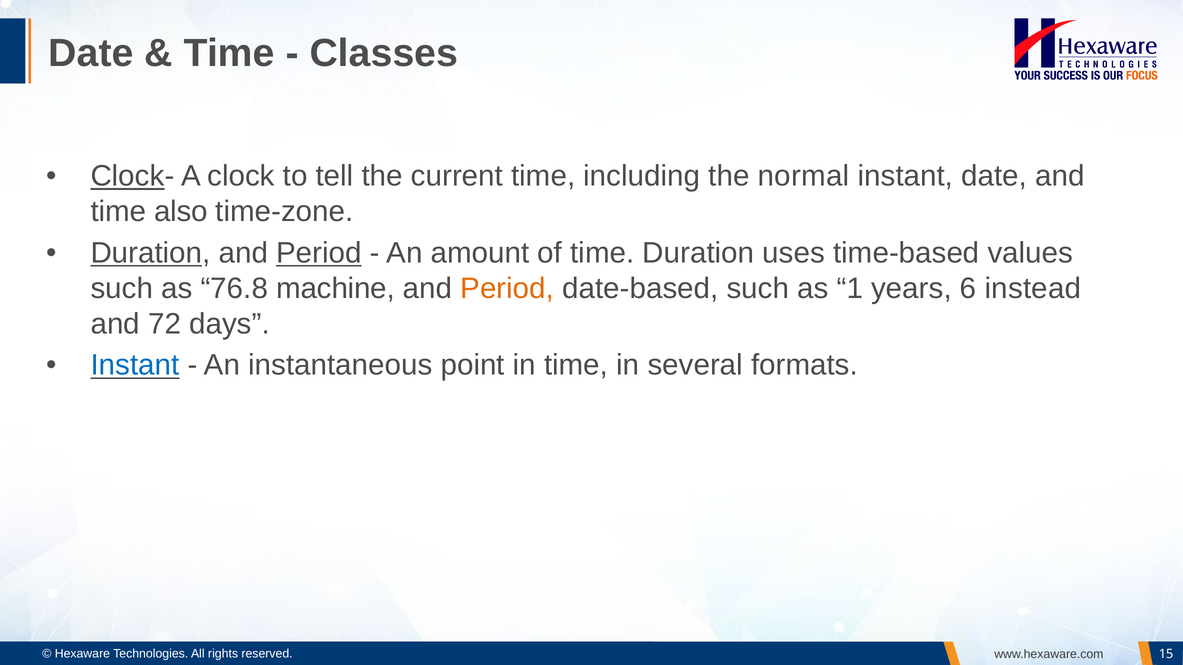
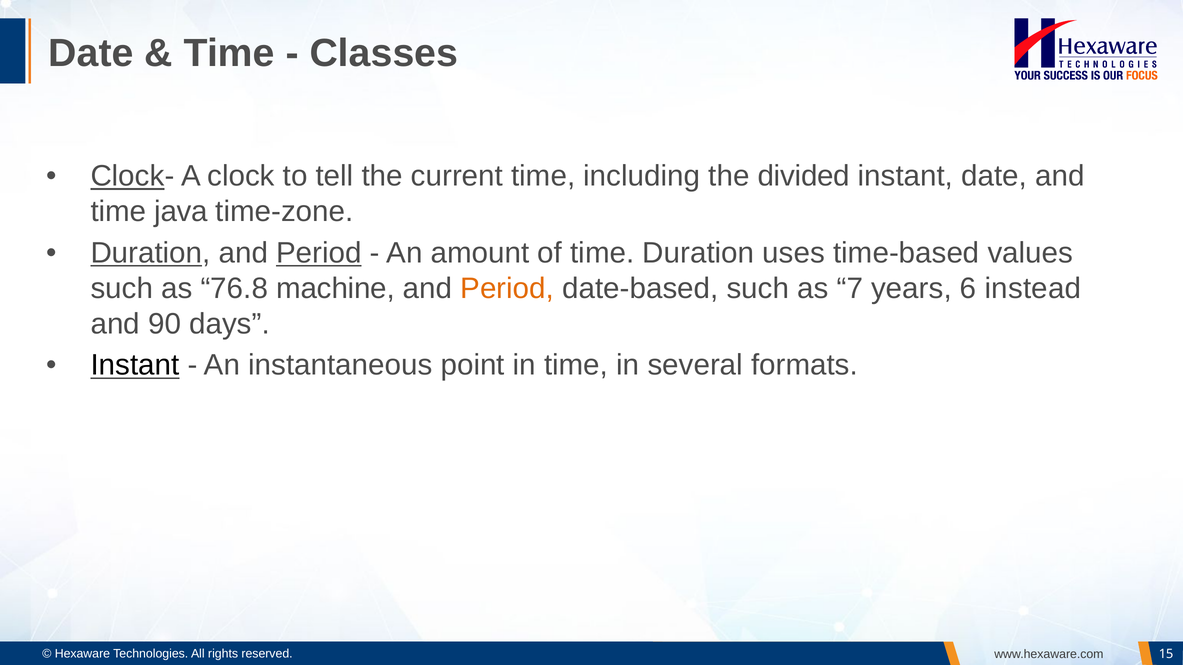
normal: normal -> divided (804, 176)
also: also -> java (181, 212)
1: 1 -> 7 (850, 288)
72: 72 -> 90 (165, 324)
Instant colour: blue -> black (135, 365)
